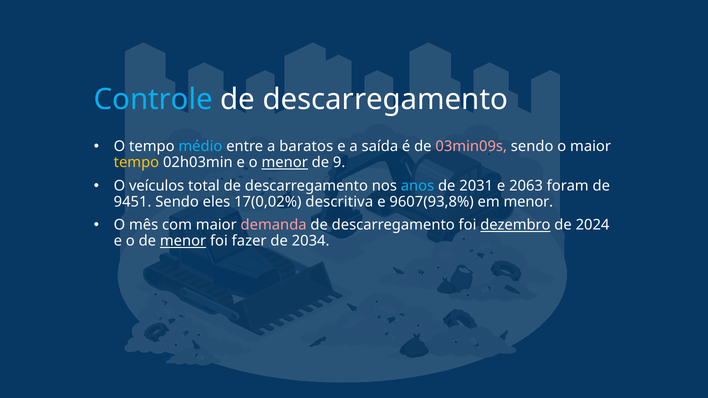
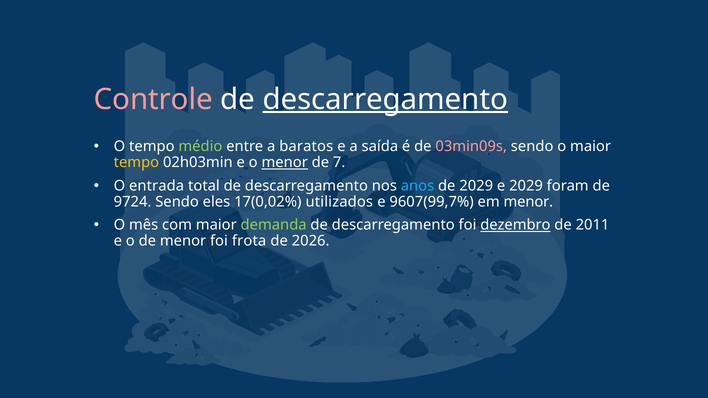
Controle colour: light blue -> pink (153, 99)
descarregamento underline: none -> present (385, 99)
médio colour: light blue -> light green (200, 147)
9: 9 -> 7 (339, 163)
veículos: veículos -> entrada (157, 186)
de 2031: 2031 -> 2029 (476, 186)
e 2063: 2063 -> 2029 (526, 186)
9451: 9451 -> 9724 (133, 202)
descritiva: descritiva -> utilizados (339, 202)
9607(93,8%: 9607(93,8% -> 9607(99,7% (432, 202)
demanda colour: pink -> light green (274, 225)
2024: 2024 -> 2011 (593, 225)
menor underline: present -> none (183, 241)
fazer: fazer -> frota (249, 241)
2034: 2034 -> 2026 (311, 241)
